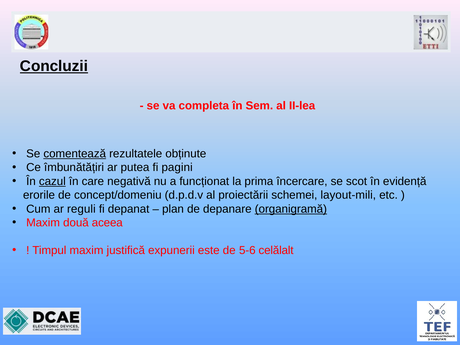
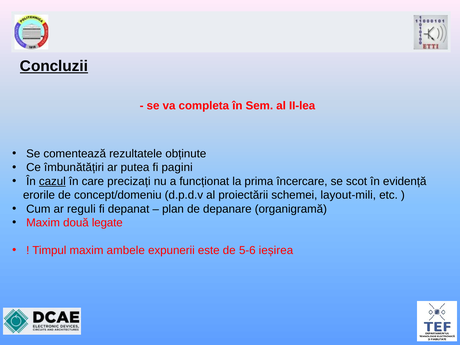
comentează underline: present -> none (75, 154)
negativă: negativă -> precizați (129, 181)
organigramă underline: present -> none (291, 209)
aceea: aceea -> legate (107, 223)
justifică: justifică -> ambele (126, 250)
celălalt: celălalt -> ieșirea (276, 250)
